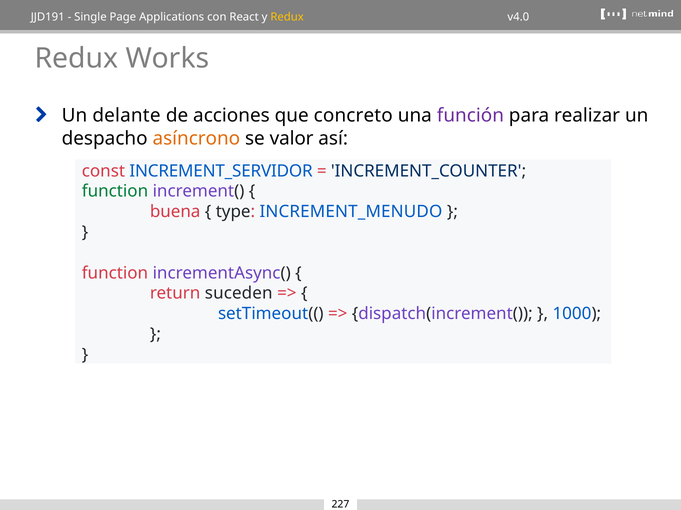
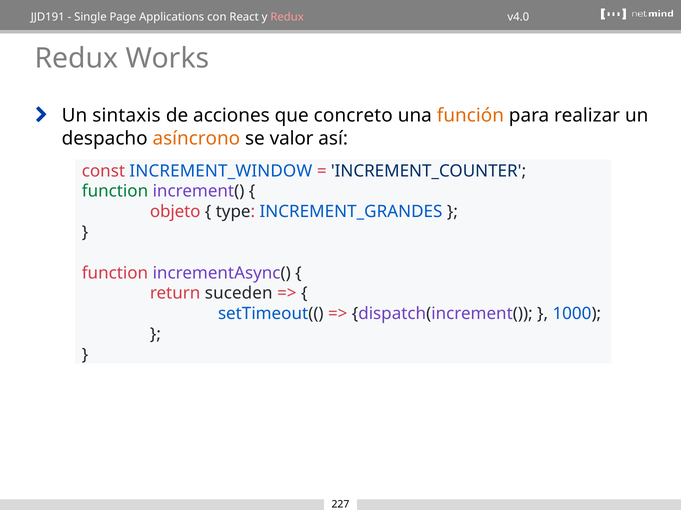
Redux colour: yellow -> pink (287, 17)
delante: delante -> sintaxis (126, 116)
función colour: purple -> orange (470, 116)
INCREMENT_SERVIDOR: INCREMENT_SERVIDOR -> INCREMENT_WINDOW (221, 171)
buena: buena -> objeto (175, 212)
INCREMENT_MENUDO: INCREMENT_MENUDO -> INCREMENT_GRANDES (351, 212)
